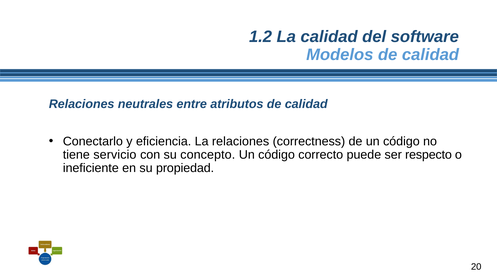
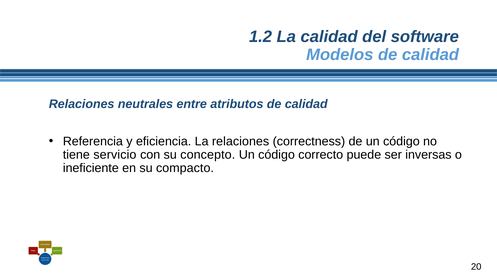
Conectarlo: Conectarlo -> Referencia (93, 142)
respecto: respecto -> inversas (428, 155)
propiedad: propiedad -> compacto (185, 168)
